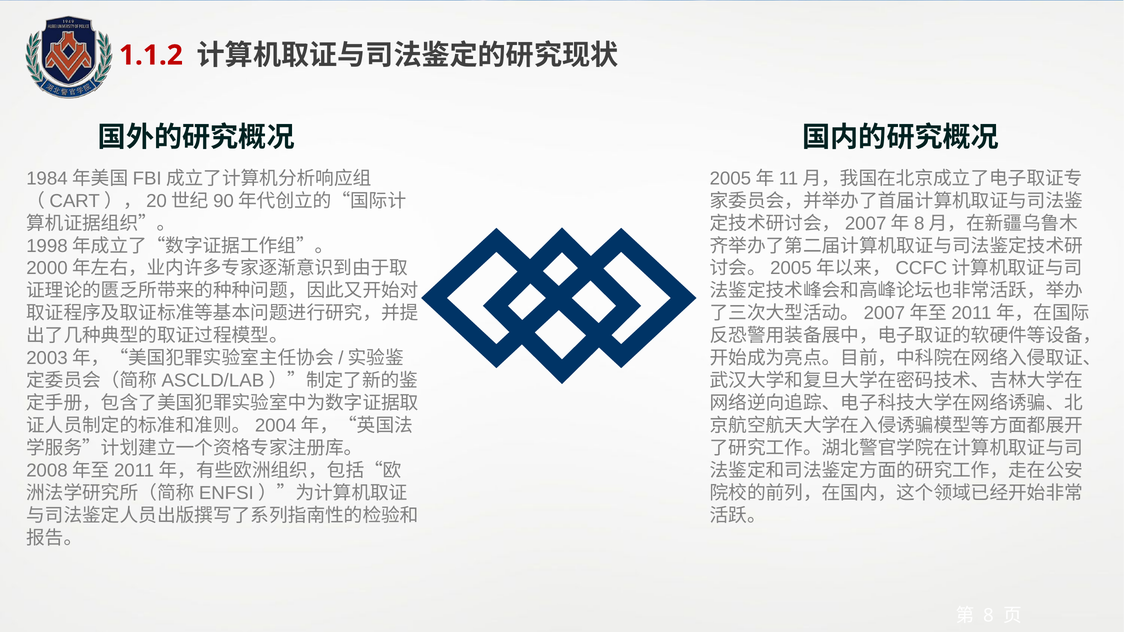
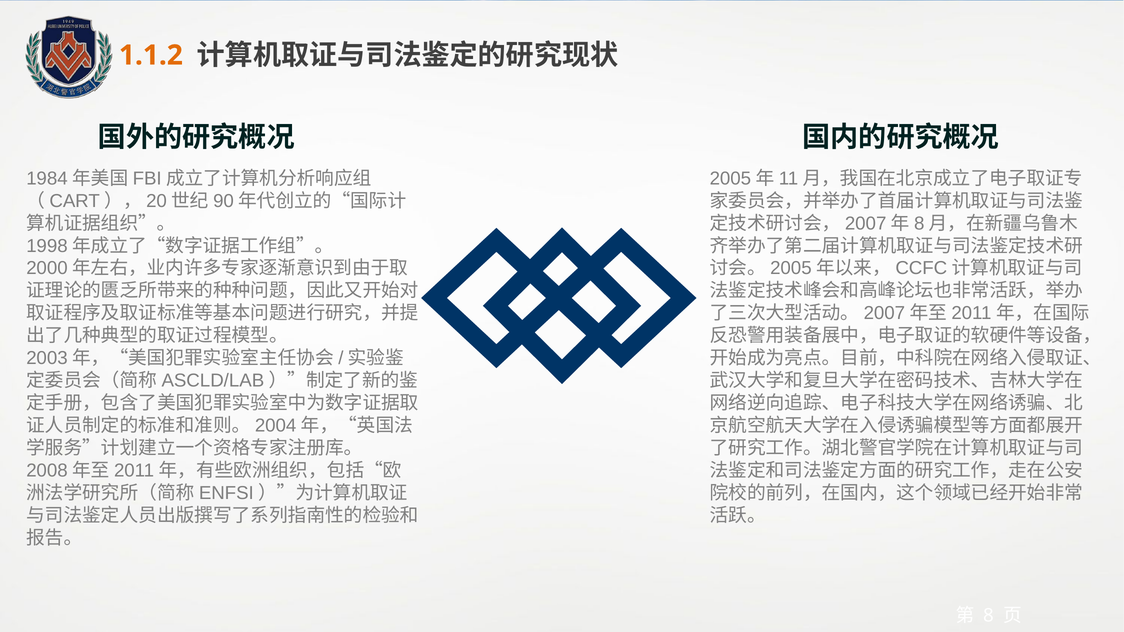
1.1.2 colour: red -> orange (151, 55)
